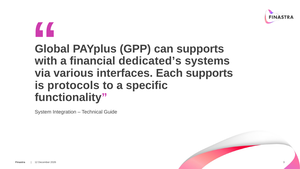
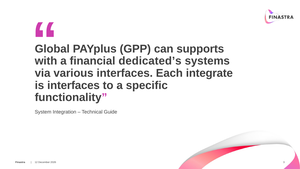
Each supports: supports -> integrate (209, 73)
is protocols: protocols -> interfaces (73, 85)
